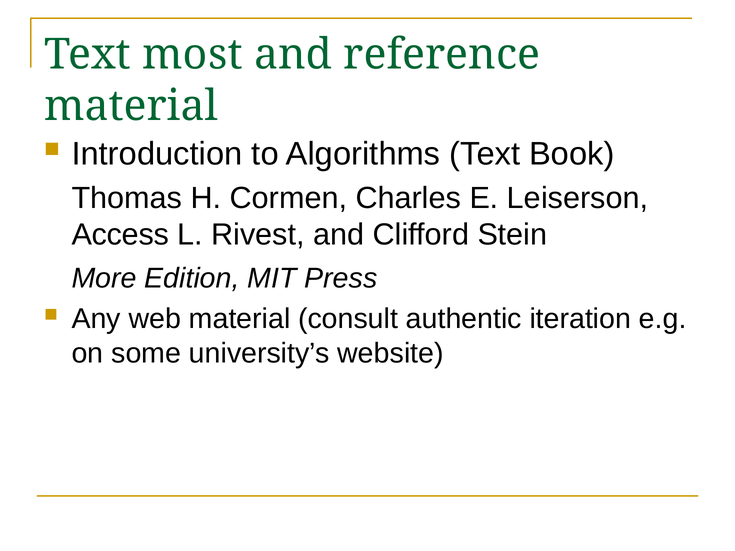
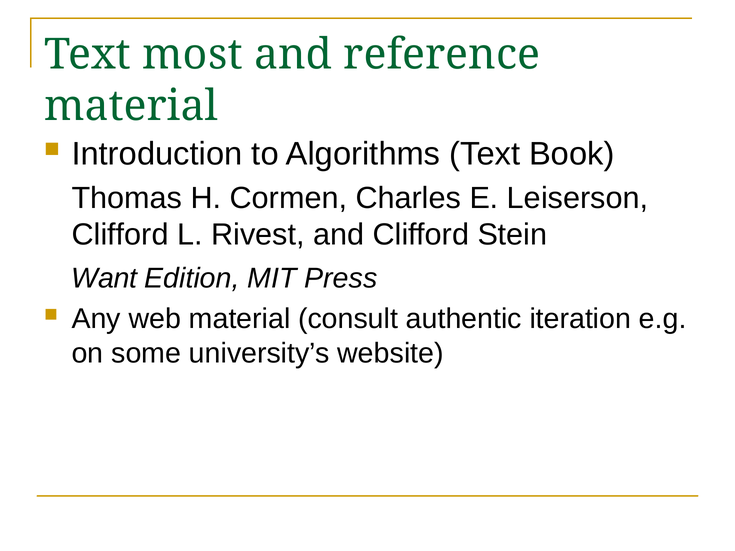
Access: Access -> Clifford (120, 235)
More: More -> Want (104, 278)
